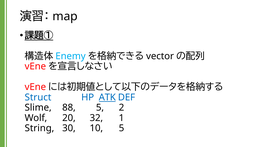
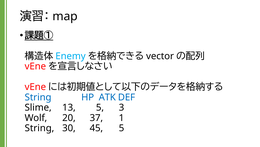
Struct: Struct -> String (38, 97)
ATK underline: present -> none (107, 97)
88: 88 -> 13 (69, 107)
2: 2 -> 3 (121, 107)
32: 32 -> 37 (96, 117)
10: 10 -> 45 (96, 128)
